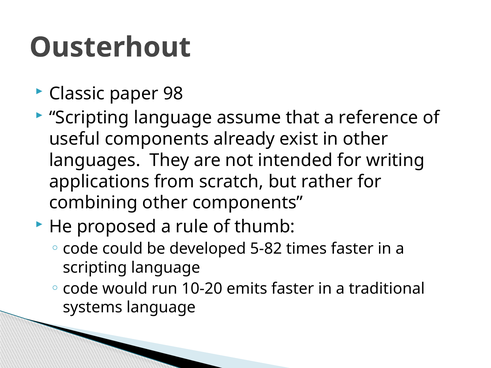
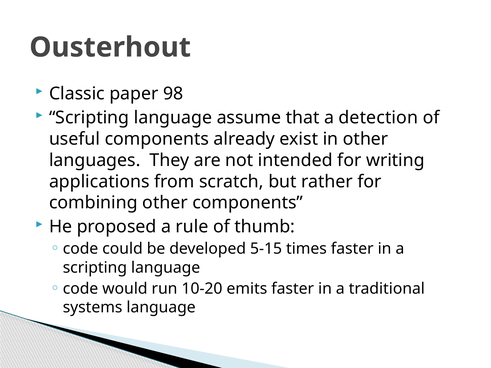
reference: reference -> detection (378, 118)
5-82: 5-82 -> 5-15 (266, 249)
